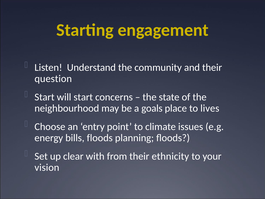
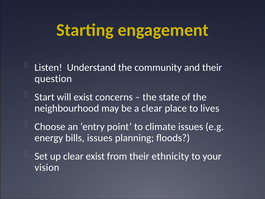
will start: start -> exist (83, 97)
a goals: goals -> clear (152, 108)
bills floods: floods -> issues (100, 138)
clear with: with -> exist (95, 156)
